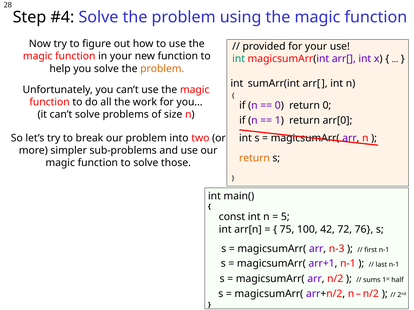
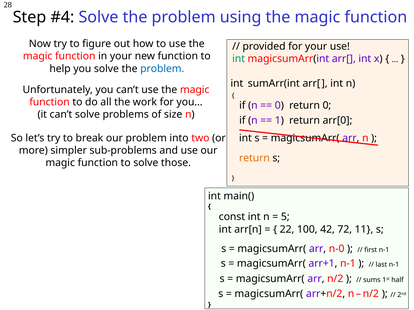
problem colour: orange -> blue (162, 69)
75: 75 -> 22 (287, 230)
76: 76 -> 11 (364, 230)
n-3: n-3 -> n-0 (337, 249)
